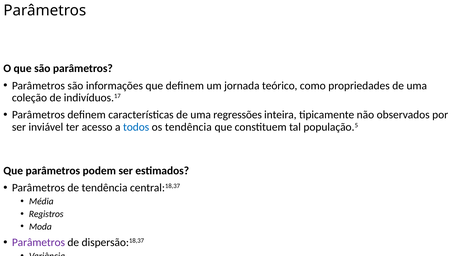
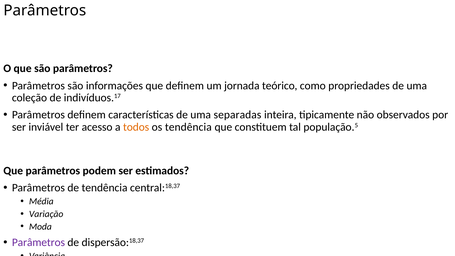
regressões: regressões -> separadas (237, 115)
todos colour: blue -> orange (136, 127)
Registros: Registros -> Variação (46, 214)
